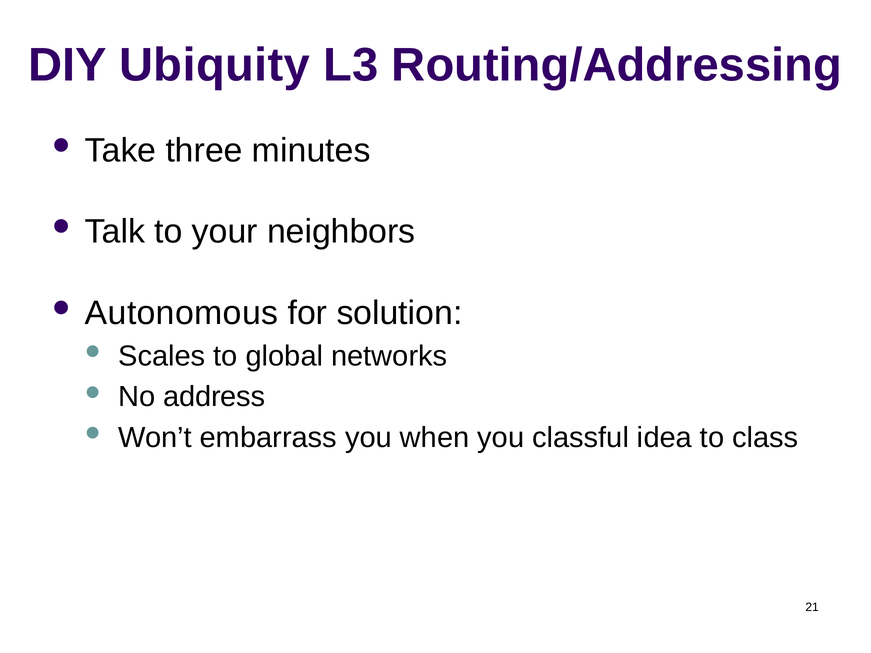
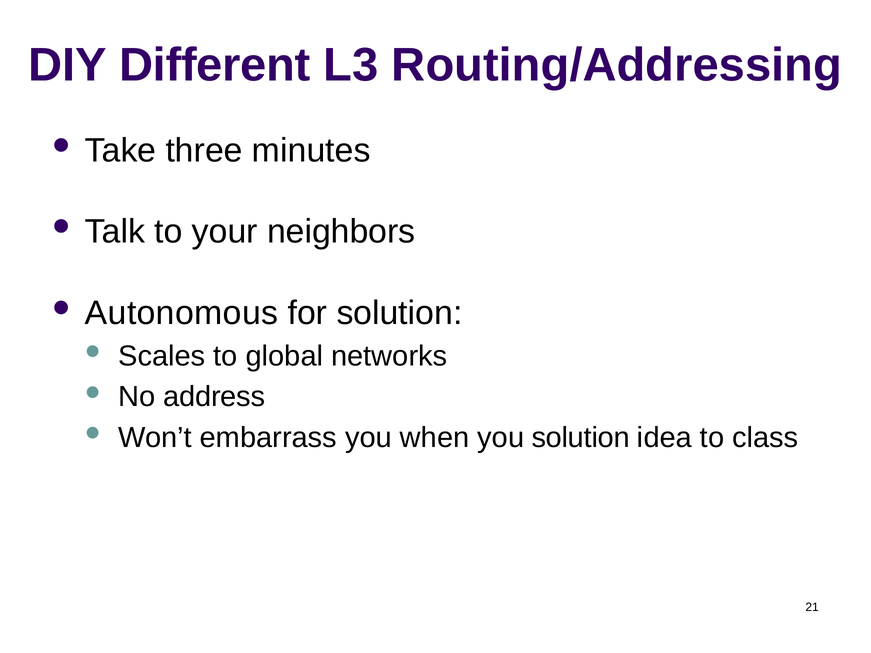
Ubiquity: Ubiquity -> Different (215, 65)
you classful: classful -> solution (581, 438)
